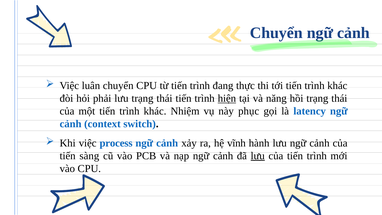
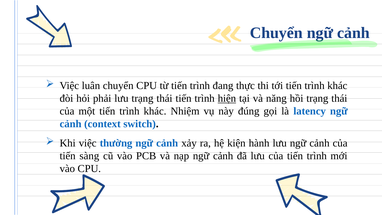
phục: phục -> đúng (249, 111)
process: process -> thường (116, 143)
vĩnh: vĩnh -> kiện (236, 143)
lưu underline: present -> none (258, 156)
